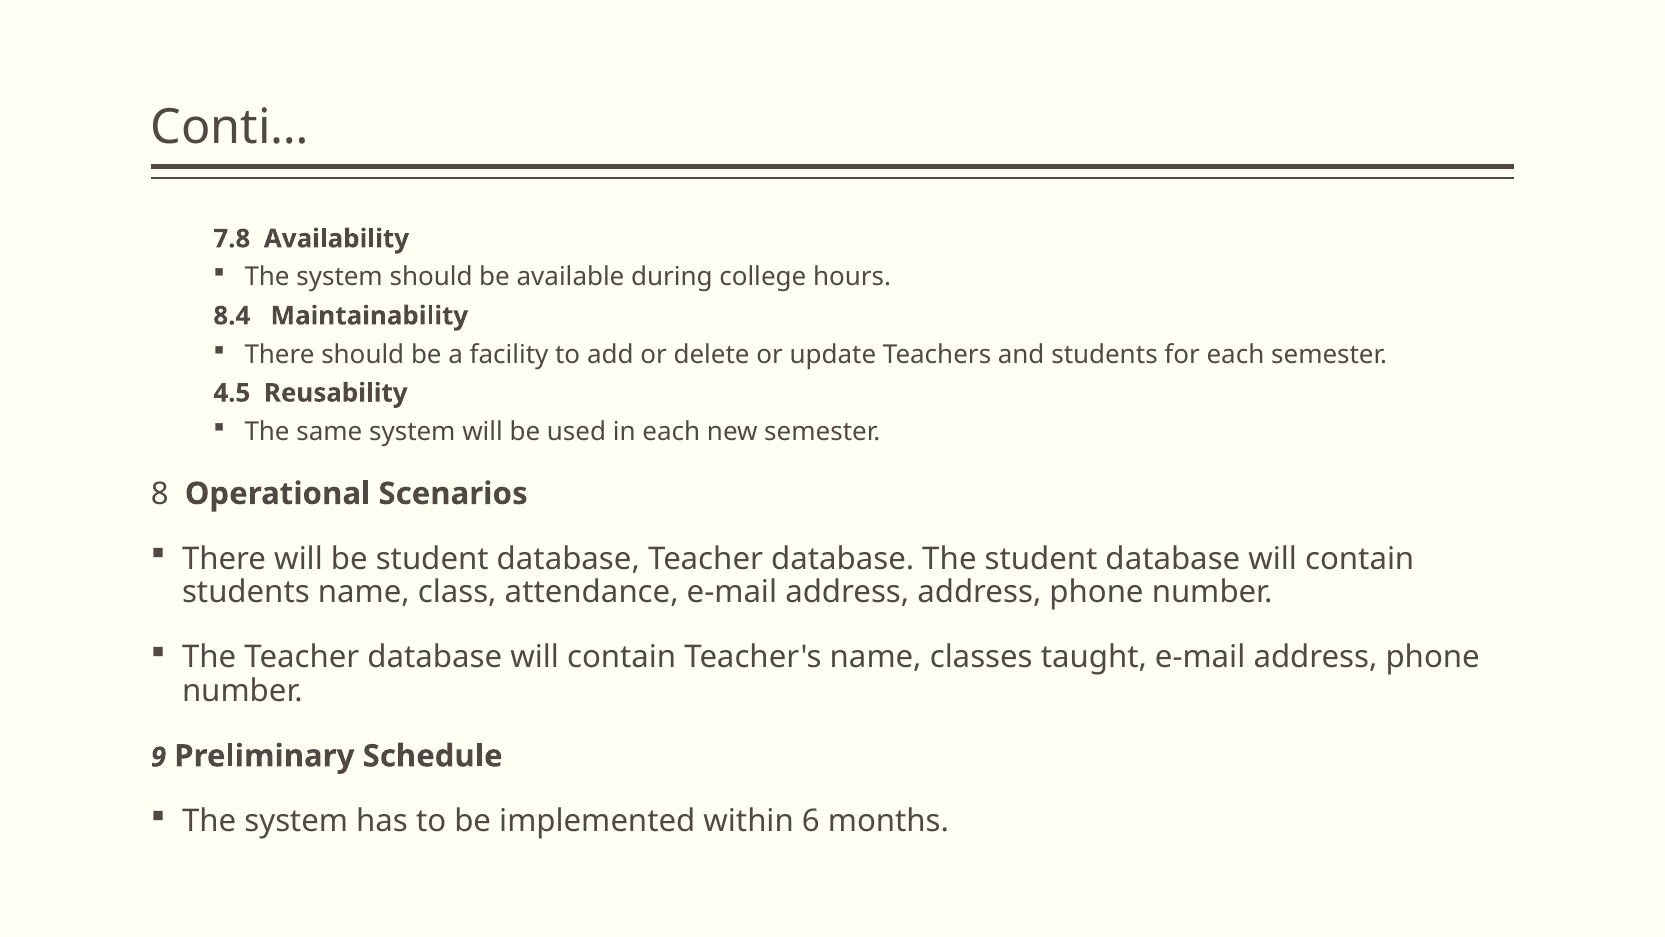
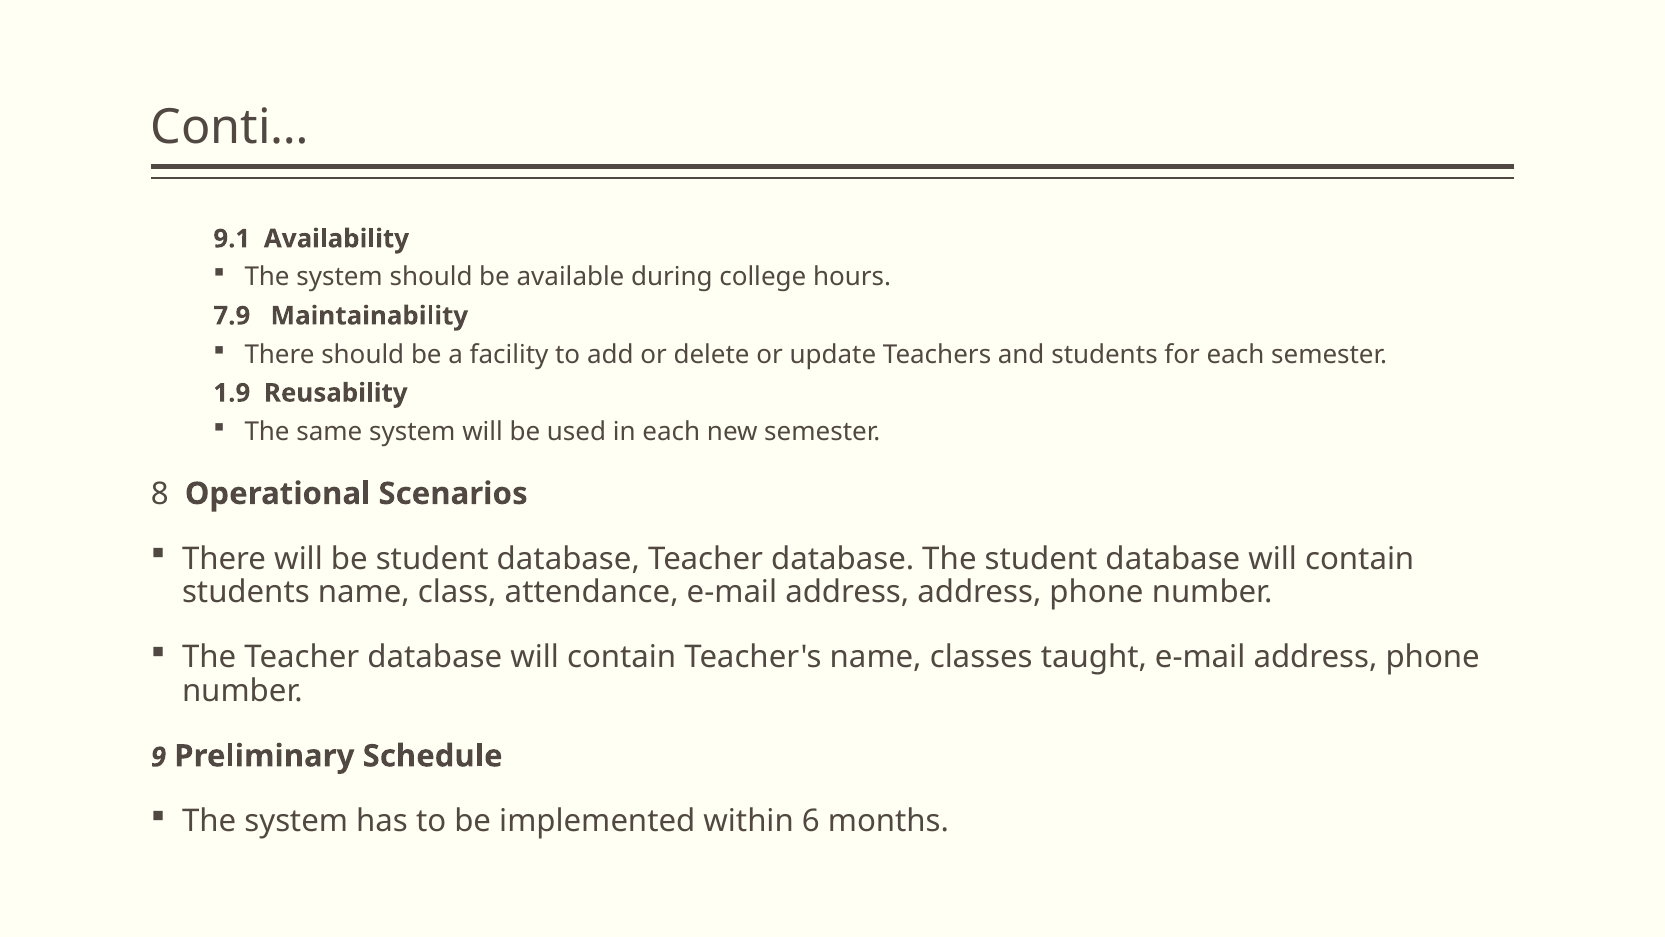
7.8: 7.8 -> 9.1 (232, 239)
8.4: 8.4 -> 7.9 (232, 316)
4.5: 4.5 -> 1.9 (232, 393)
